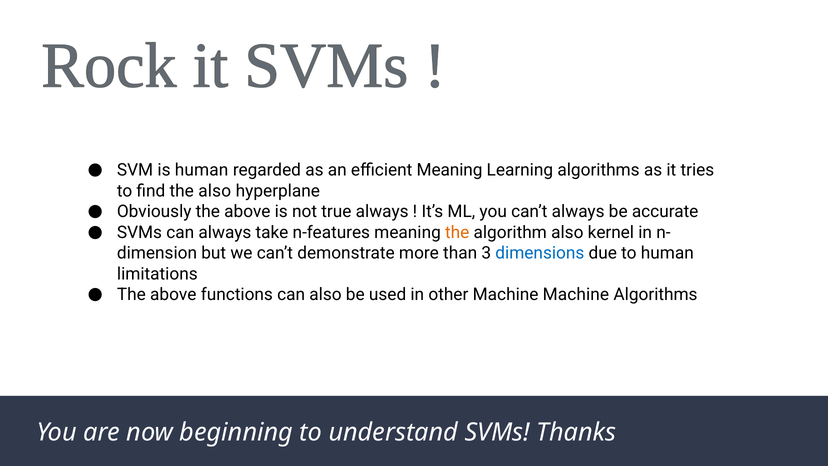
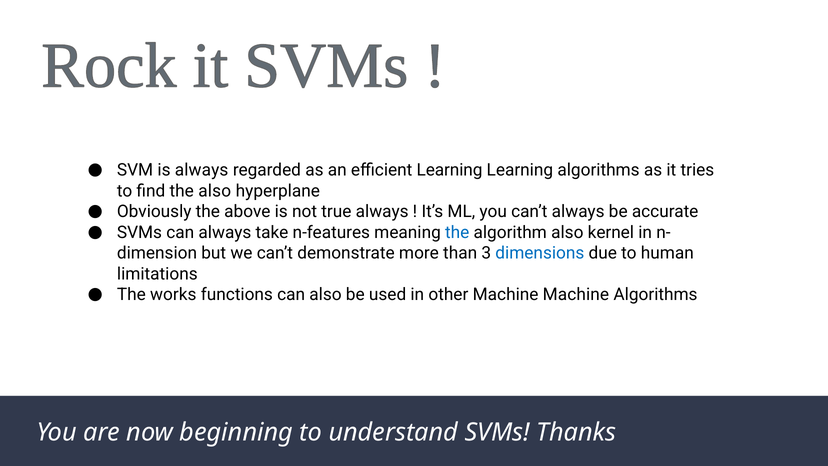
is human: human -> always (202, 170)
efficient Meaning: Meaning -> Learning (450, 170)
the colour: orange -> blue (457, 232)
above: above -> works (173, 294)
